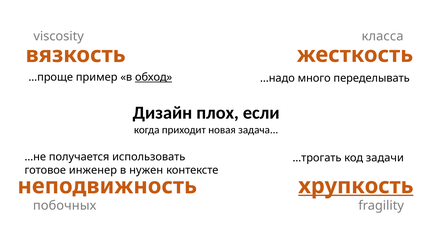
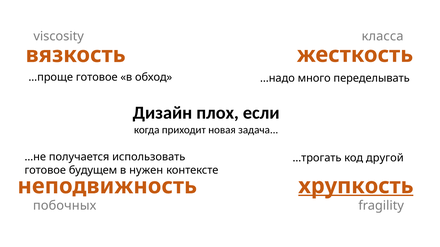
…проще пример: пример -> готовое (97, 77)
обход underline: present -> none (154, 77)
задачи: задачи -> другой (385, 158)
инженер: инженер -> будущем (93, 170)
